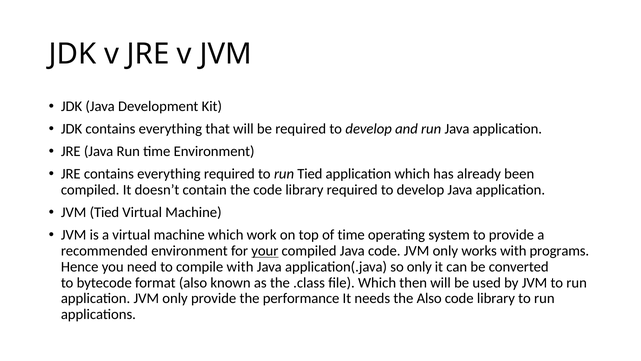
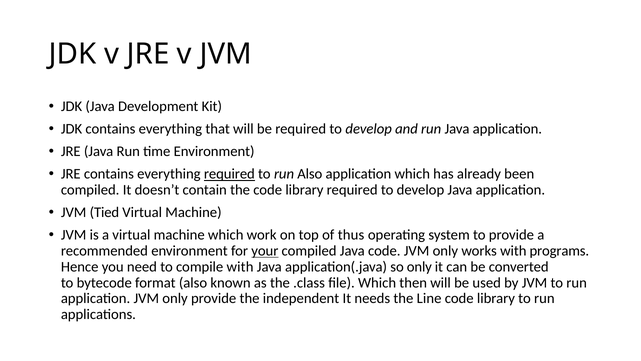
required underline: none -> present (229, 174)
run Tied: Tied -> Also (310, 174)
of time: time -> thus (351, 235)
performance: performance -> independent (301, 298)
the Also: Also -> Line (429, 298)
